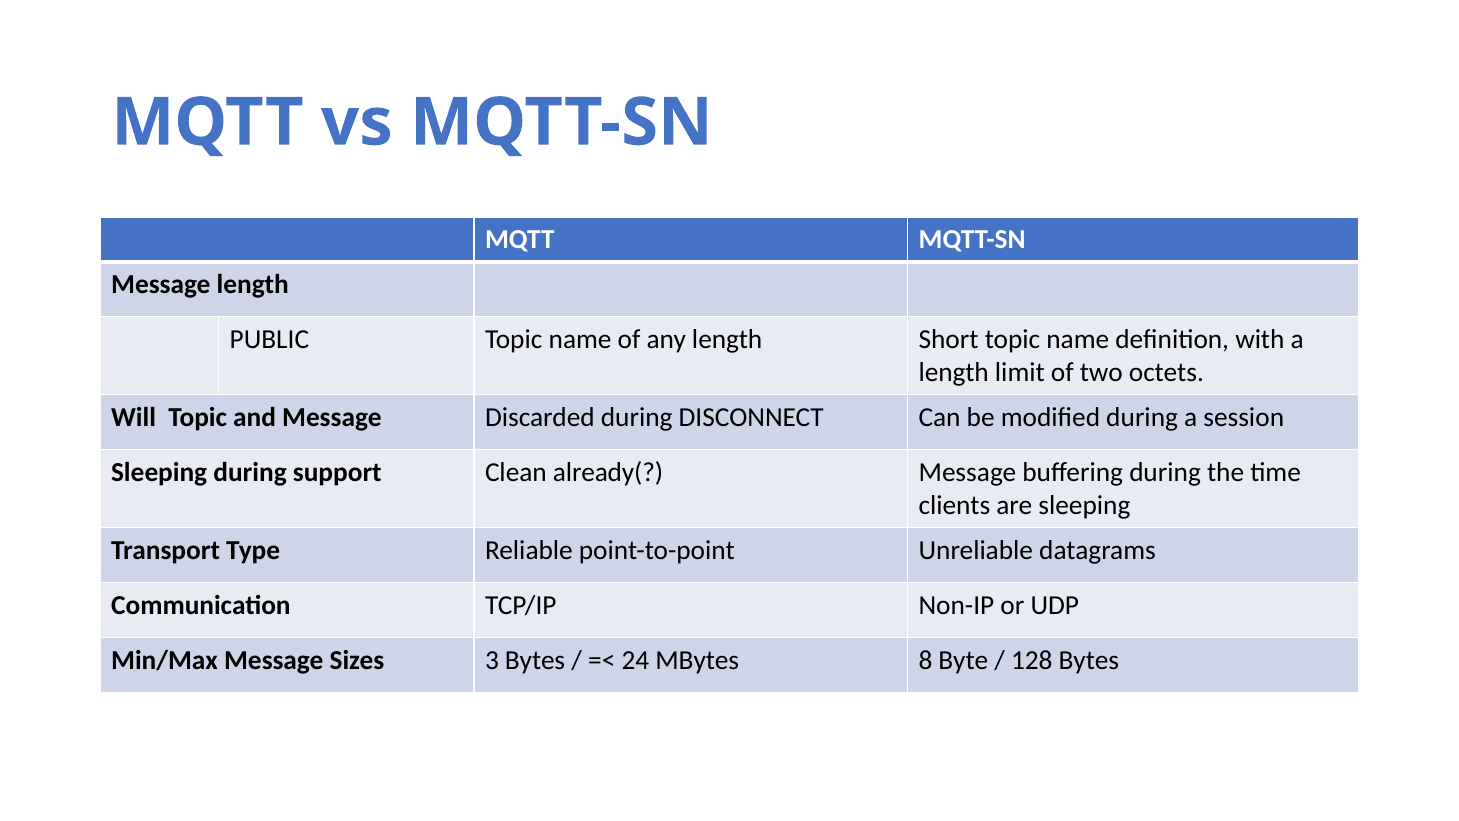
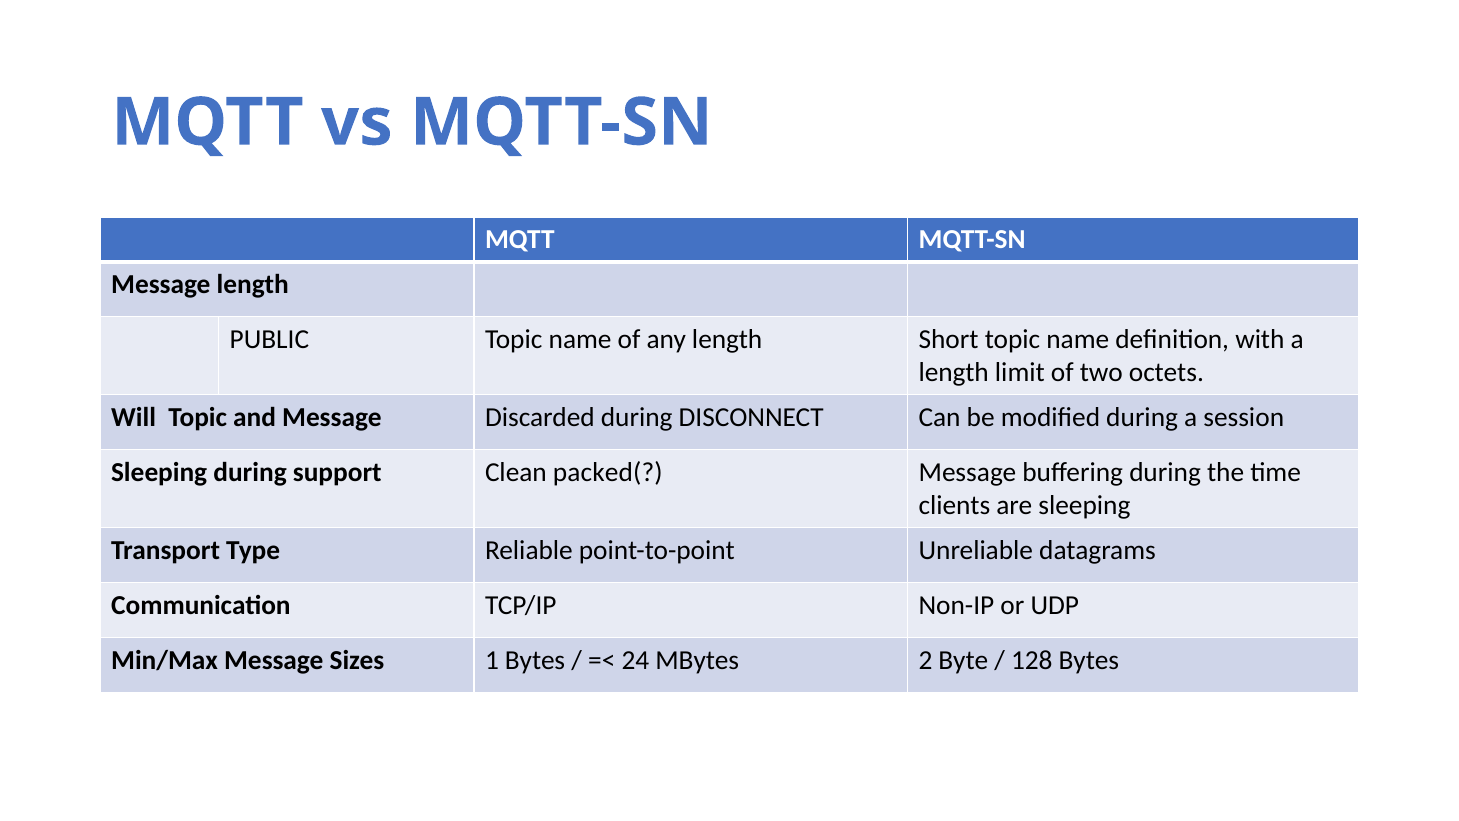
already(: already( -> packed( (608, 472)
3: 3 -> 1 (492, 660)
8: 8 -> 2 (926, 660)
